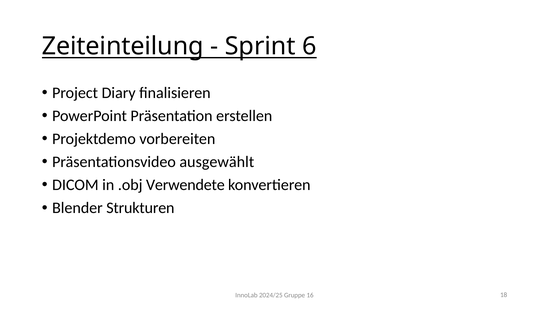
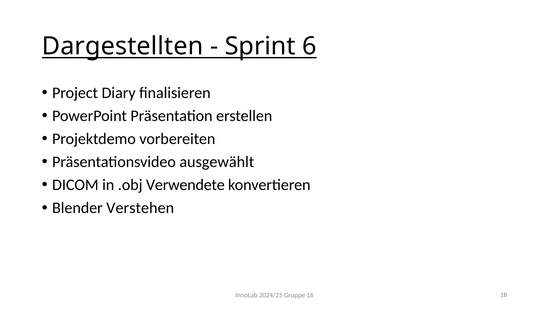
Zeiteinteilung: Zeiteinteilung -> Dargestellten (123, 46)
Strukturen: Strukturen -> Verstehen (140, 208)
